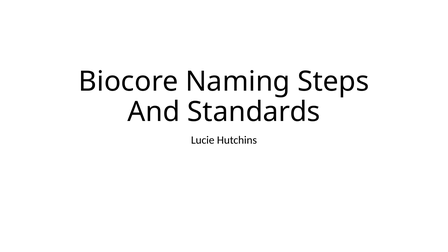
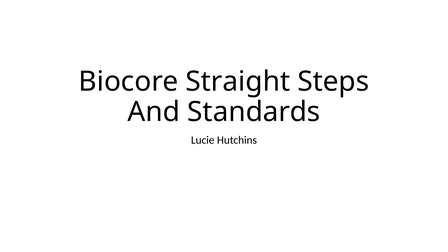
Naming: Naming -> Straight (238, 82)
